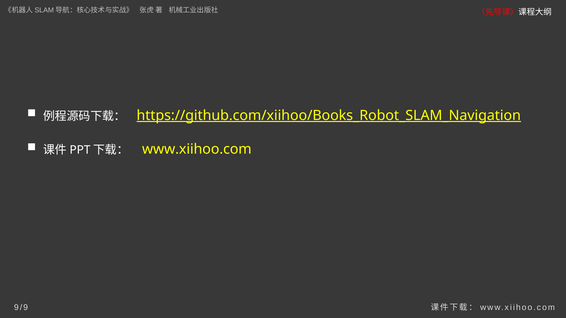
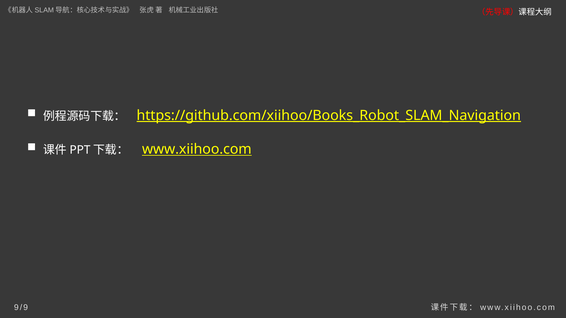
www.xiihoo.com underline: none -> present (197, 149)
